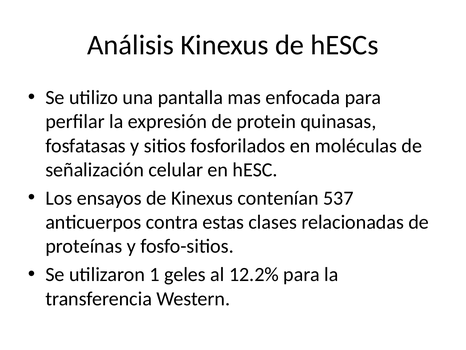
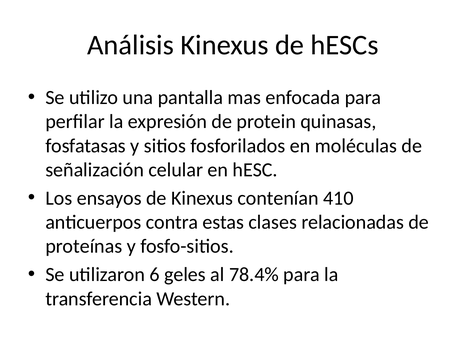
537: 537 -> 410 (338, 198)
1: 1 -> 6 (154, 274)
12.2%: 12.2% -> 78.4% (254, 274)
